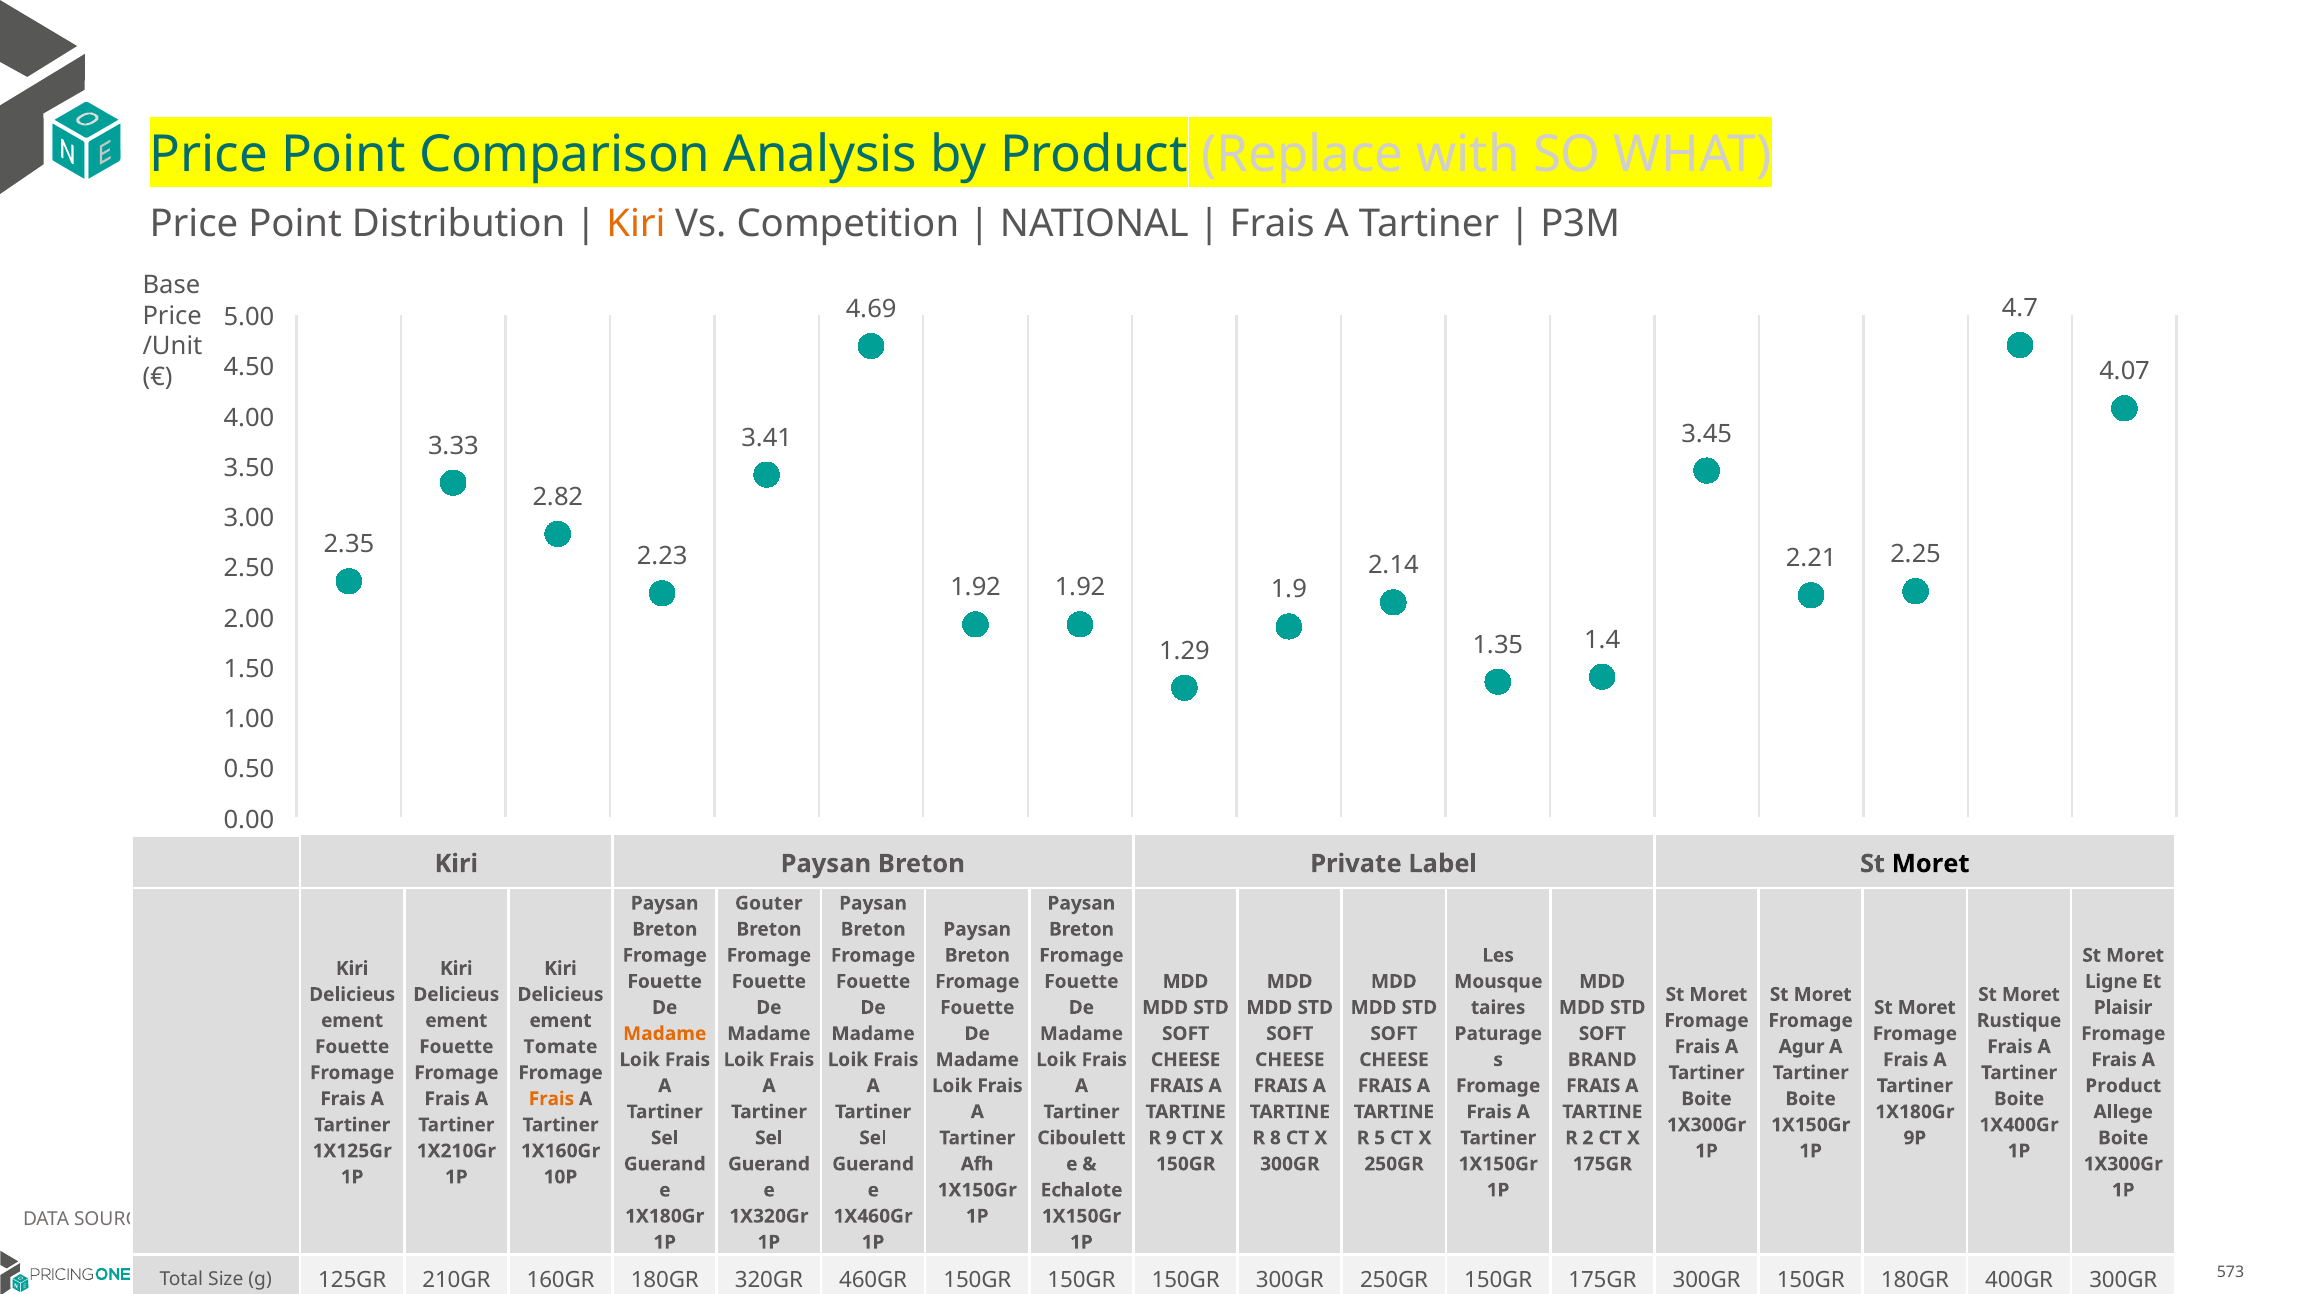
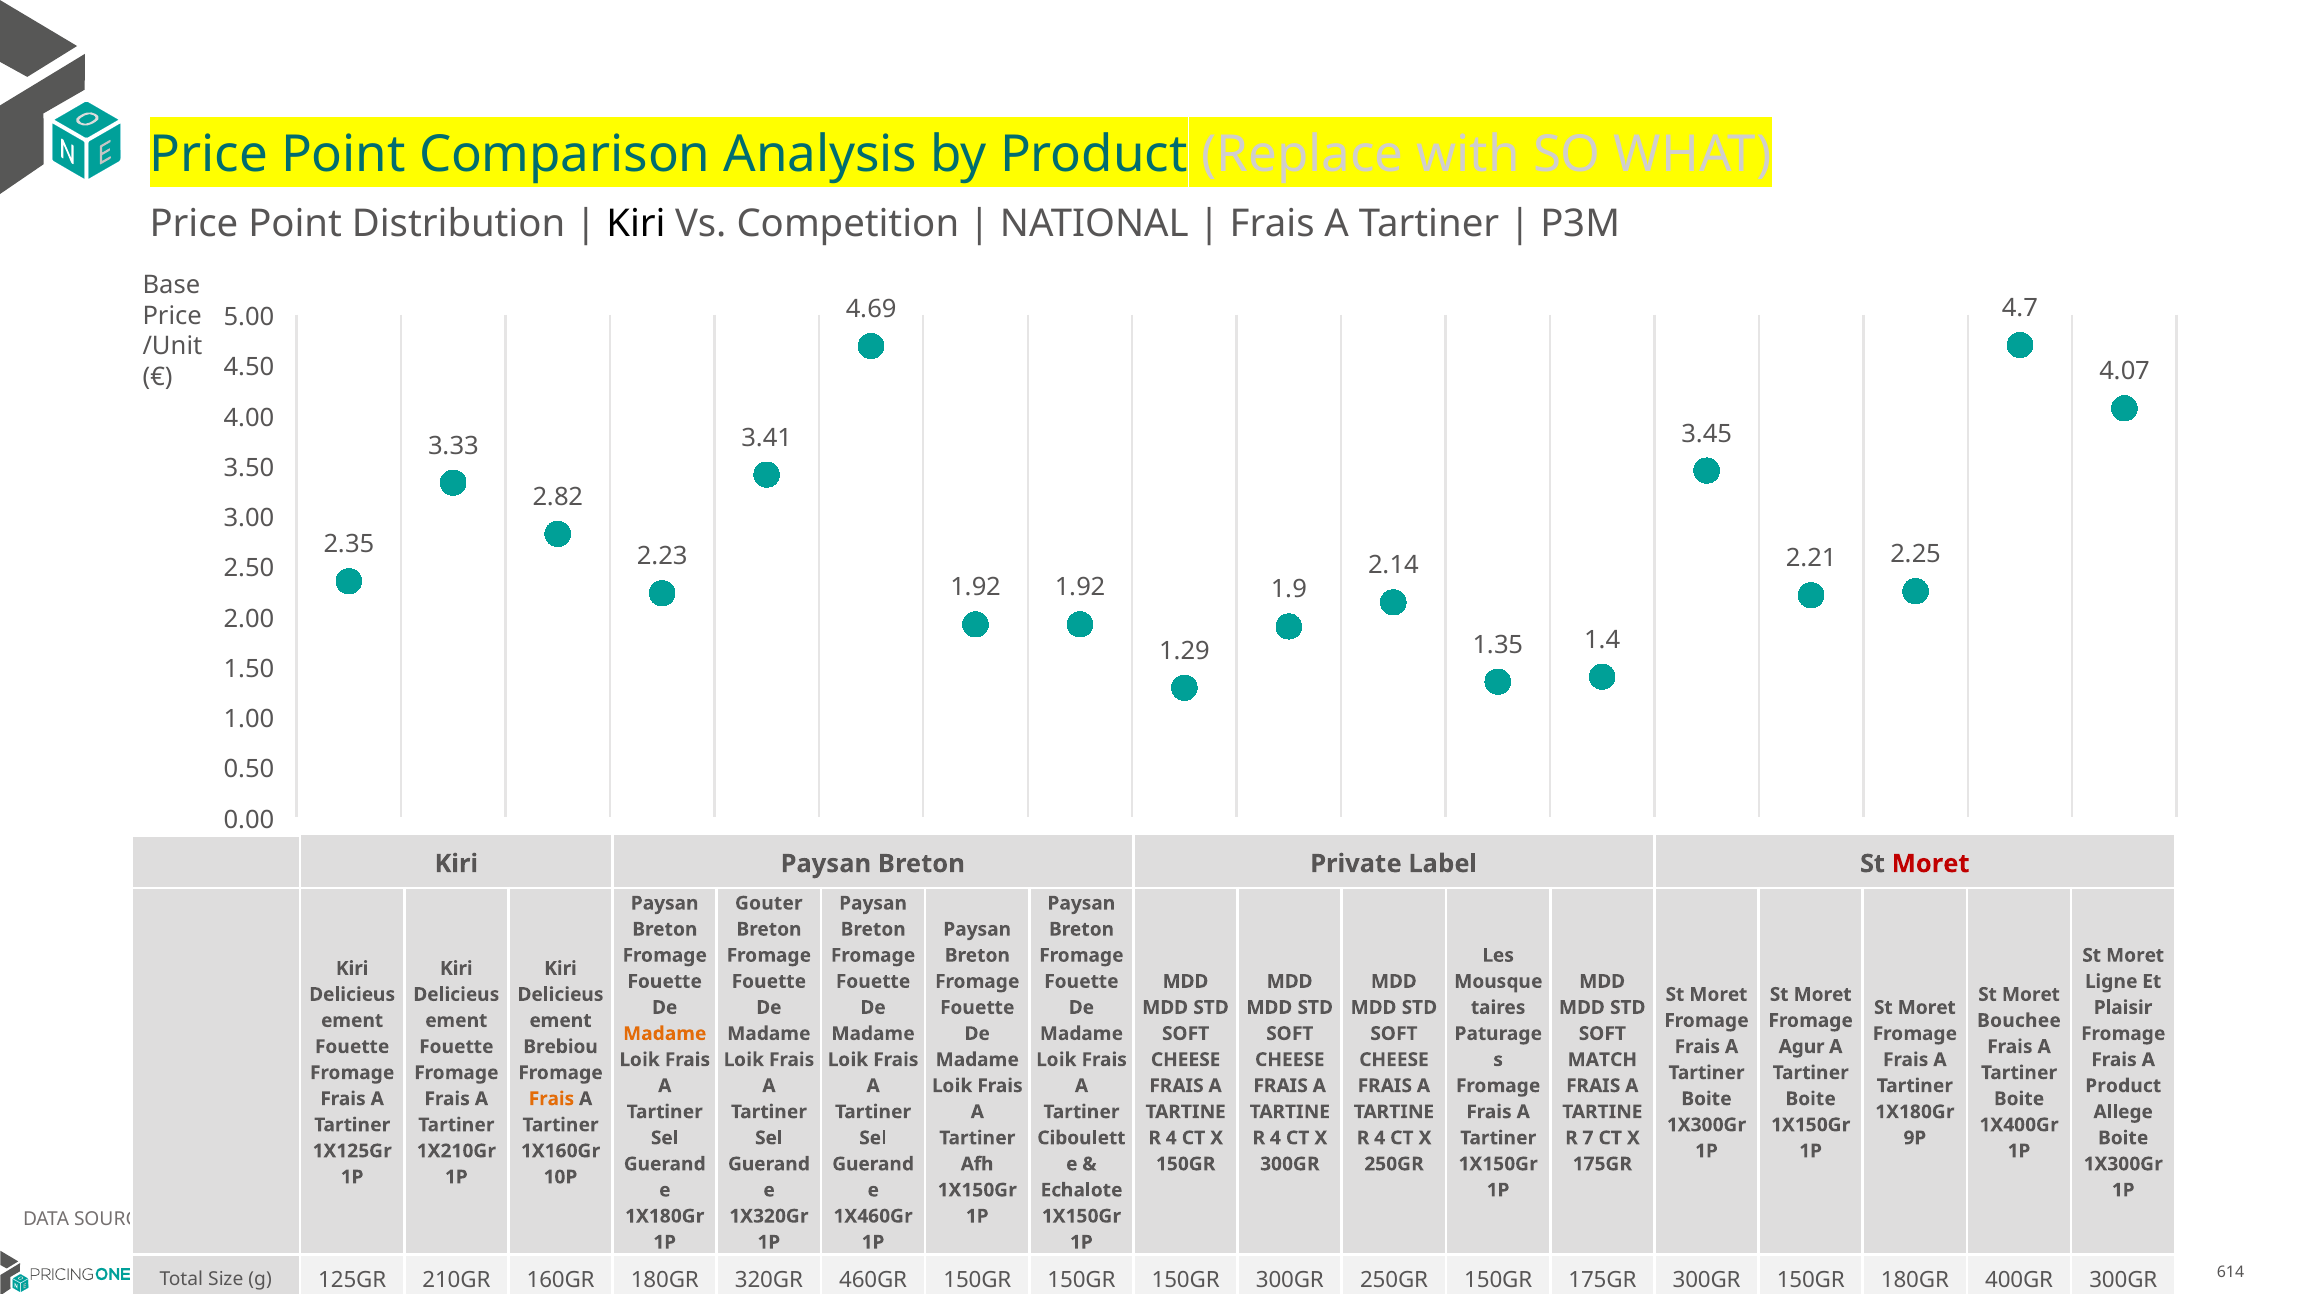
Kiri colour: orange -> black (636, 224)
Moret colour: black -> red (1931, 864)
Rustique: Rustique -> Bouchee (2019, 1021)
Tomate: Tomate -> Brebiou (561, 1047)
BRAND: BRAND -> MATCH (1602, 1060)
9: 9 -> 4 (1171, 1138)
8: 8 -> 4 (1275, 1138)
5: 5 -> 4 (1380, 1138)
2: 2 -> 7 (1588, 1138)
573: 573 -> 614 (2231, 1273)
